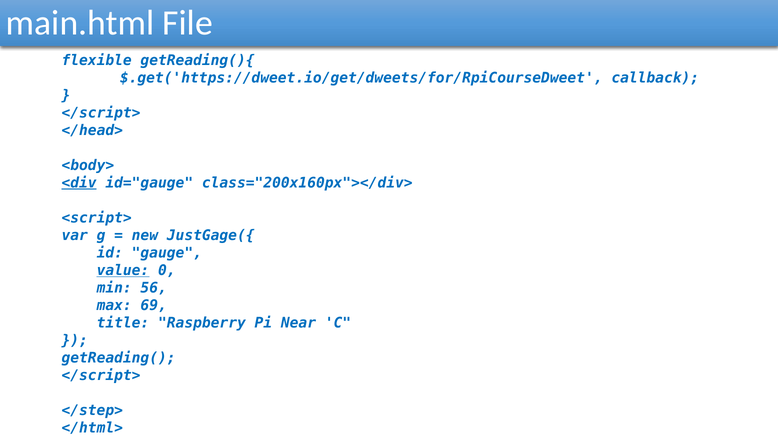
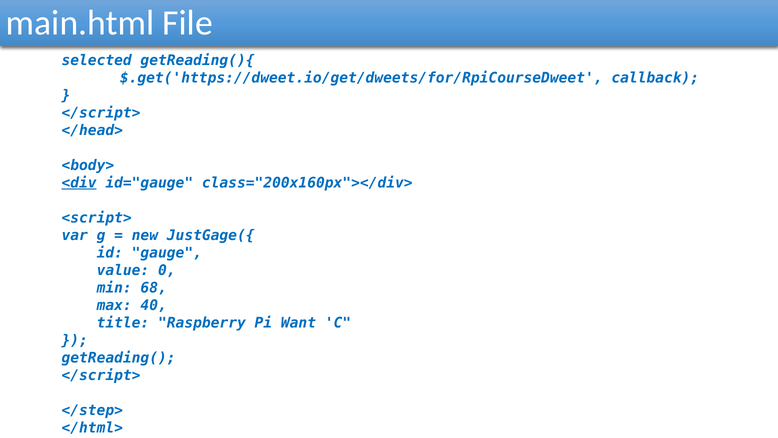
flexible: flexible -> selected (97, 60)
value underline: present -> none (123, 270)
56: 56 -> 68 (154, 288)
69: 69 -> 40 (154, 305)
Near: Near -> Want (298, 323)
